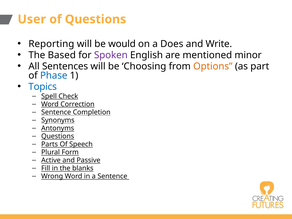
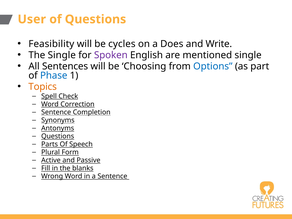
Reporting: Reporting -> Feasibility (51, 44)
would: would -> cycles (122, 44)
The Based: Based -> Single (62, 55)
mentioned minor: minor -> single (248, 55)
Options colour: orange -> blue (213, 66)
Topics colour: blue -> orange (43, 87)
